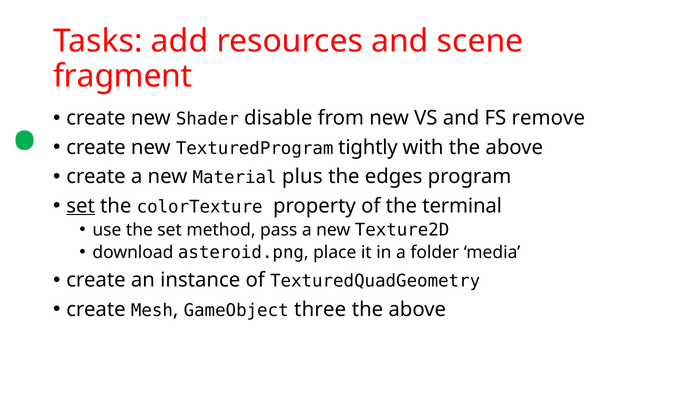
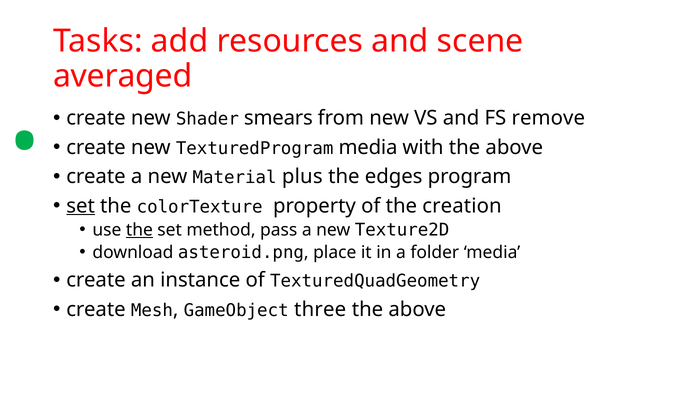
fragment: fragment -> averaged (123, 76)
disable: disable -> smears (278, 118)
TexturedProgram tightly: tightly -> media (368, 147)
terminal: terminal -> creation (462, 206)
the underline: none -> present (139, 230)
